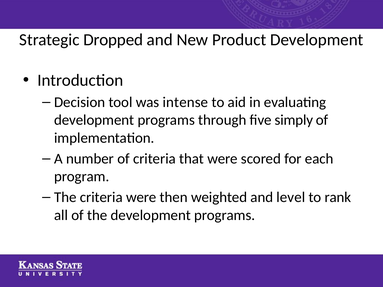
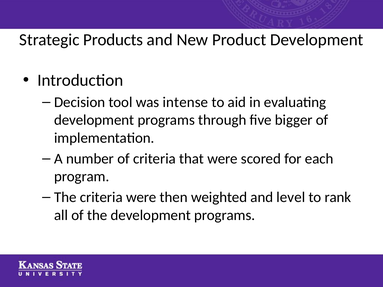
Dropped: Dropped -> Products (113, 40)
simply: simply -> bigger (294, 120)
